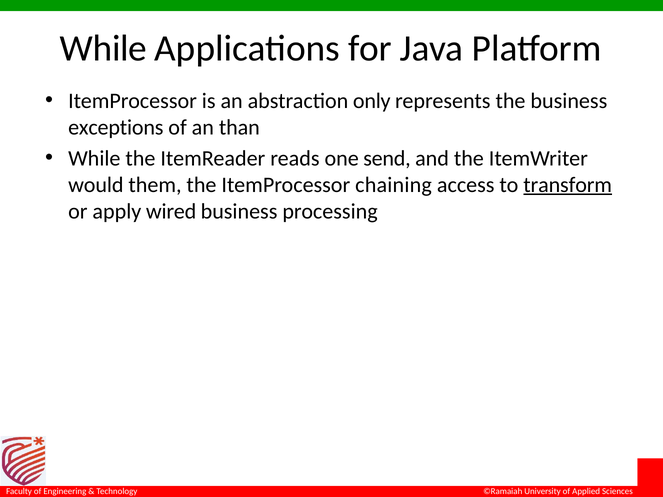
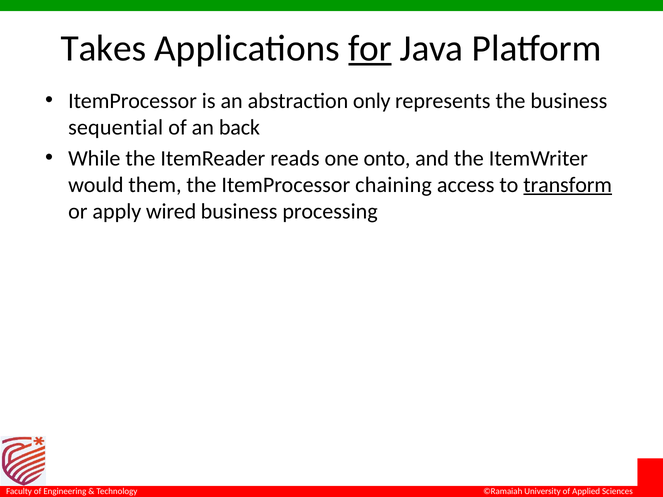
While: While -> Takes (103, 48)
for underline: none -> present (370, 48)
exceptions: exceptions -> sequential (116, 127)
than: than -> back (239, 127)
send: send -> onto (387, 158)
